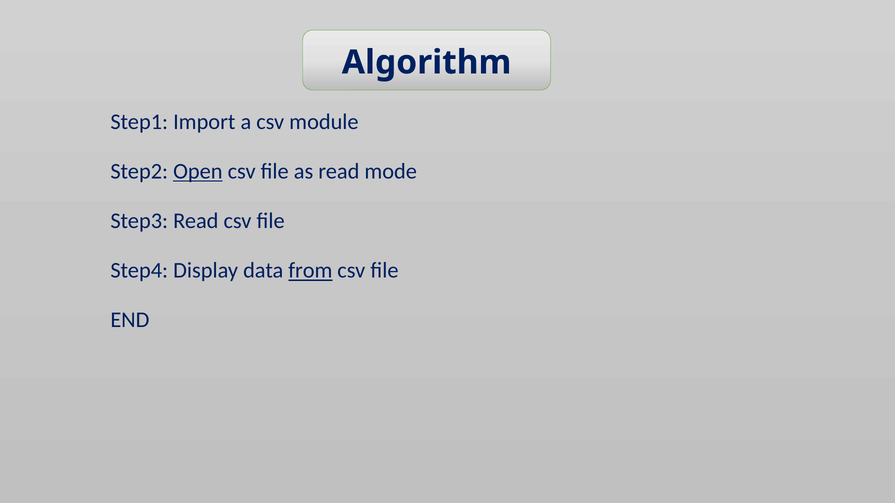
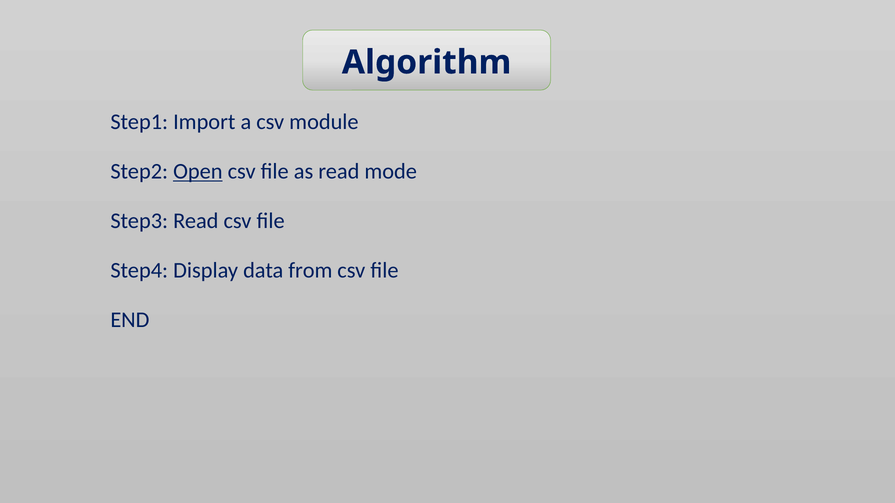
from underline: present -> none (310, 271)
